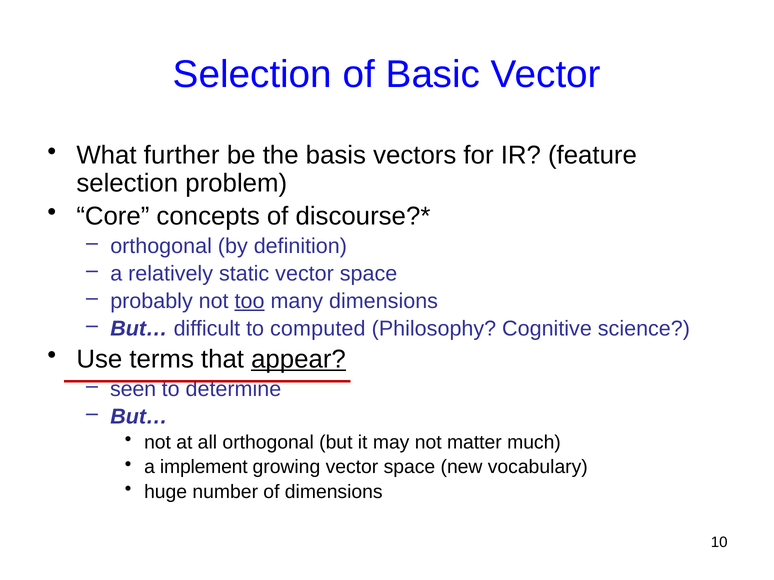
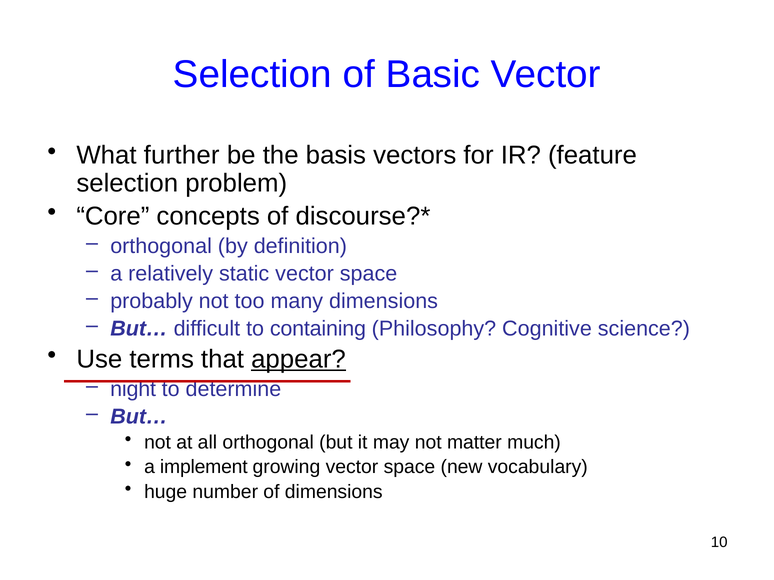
too underline: present -> none (250, 301)
computed: computed -> containing (318, 329)
seen: seen -> night (133, 389)
